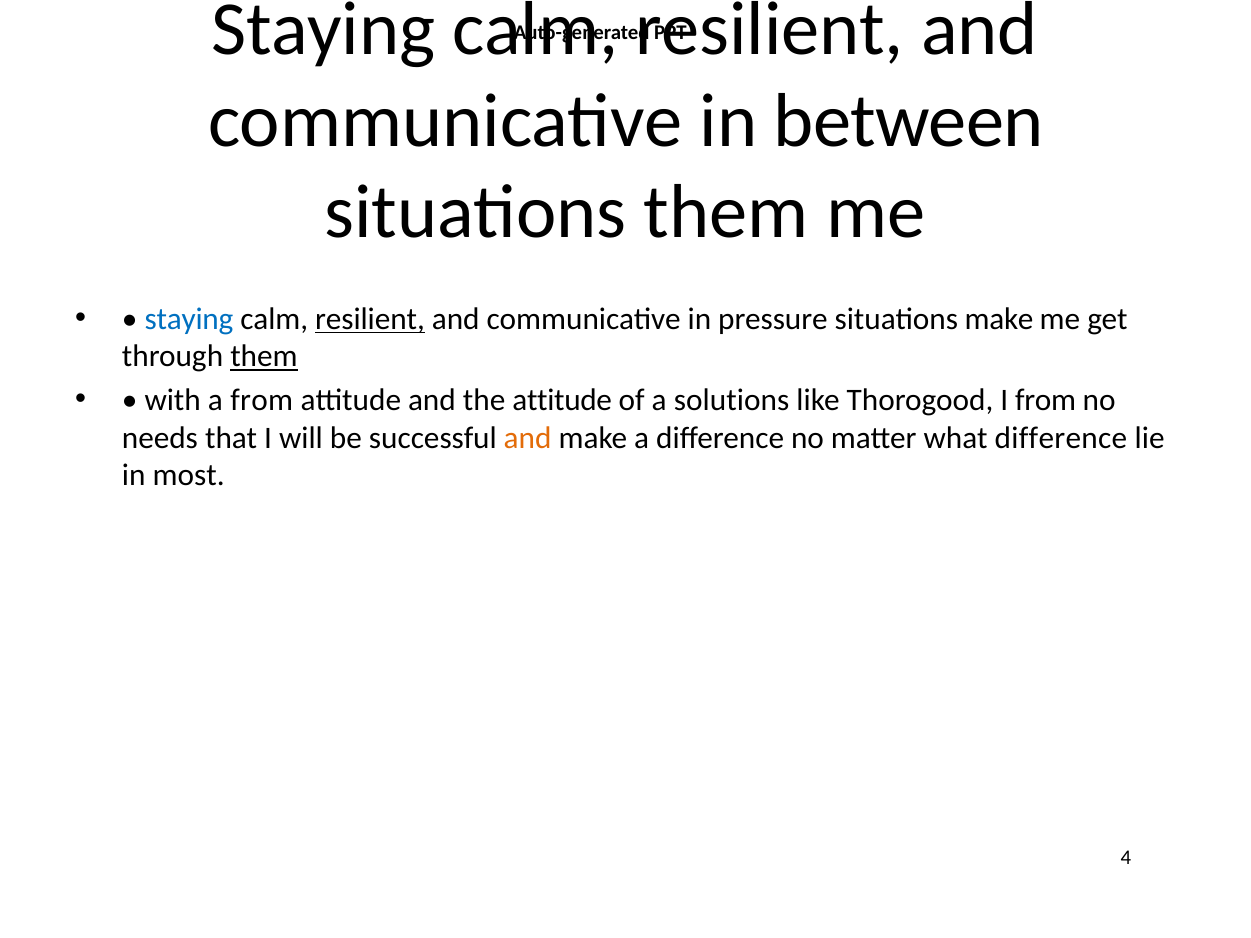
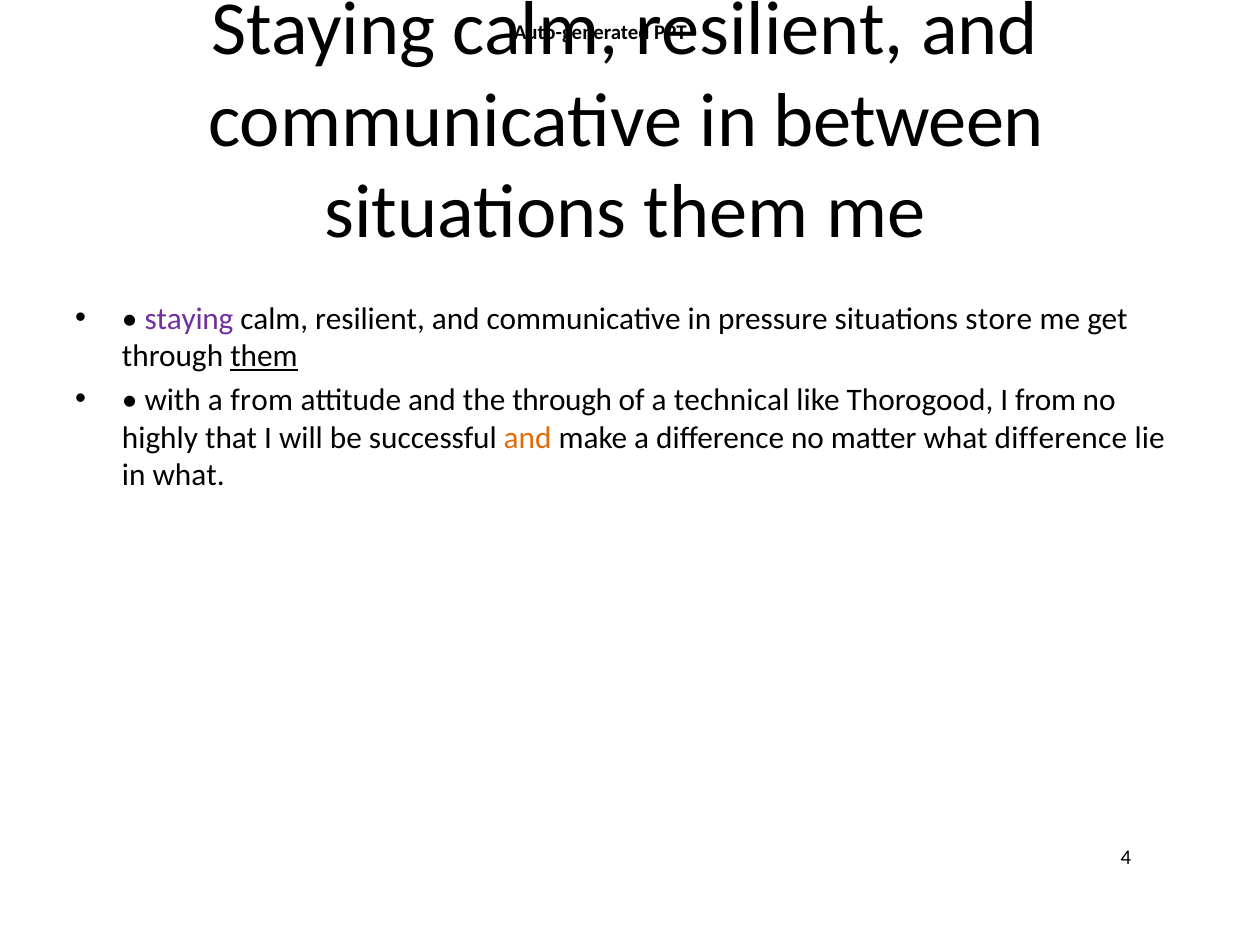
staying colour: blue -> purple (189, 319)
resilient underline: present -> none (370, 319)
situations make: make -> store (999, 319)
the attitude: attitude -> through (562, 400)
solutions: solutions -> technical (732, 400)
needs: needs -> highly (160, 438)
in most: most -> what (189, 475)
